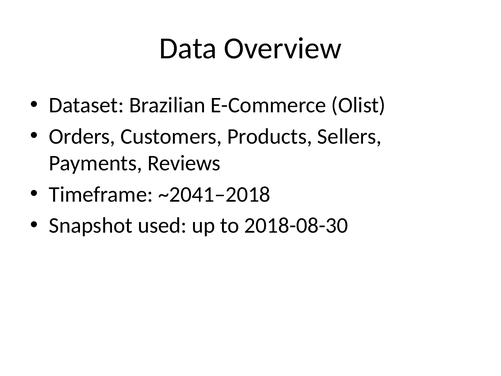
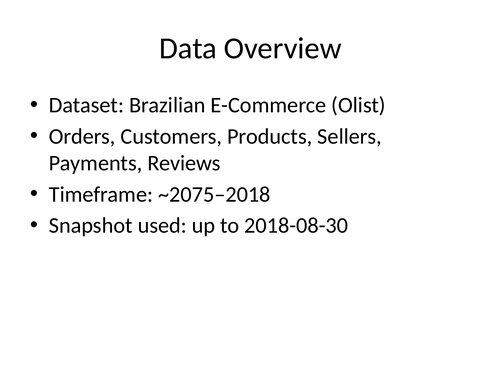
~2041–2018: ~2041–2018 -> ~2075–2018 (214, 194)
